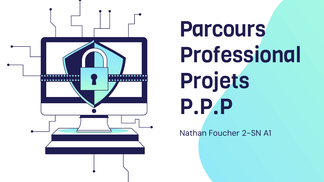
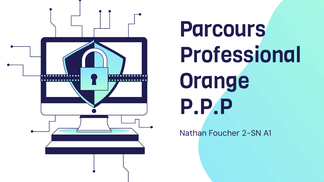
Projets: Projets -> Orange (215, 81)
